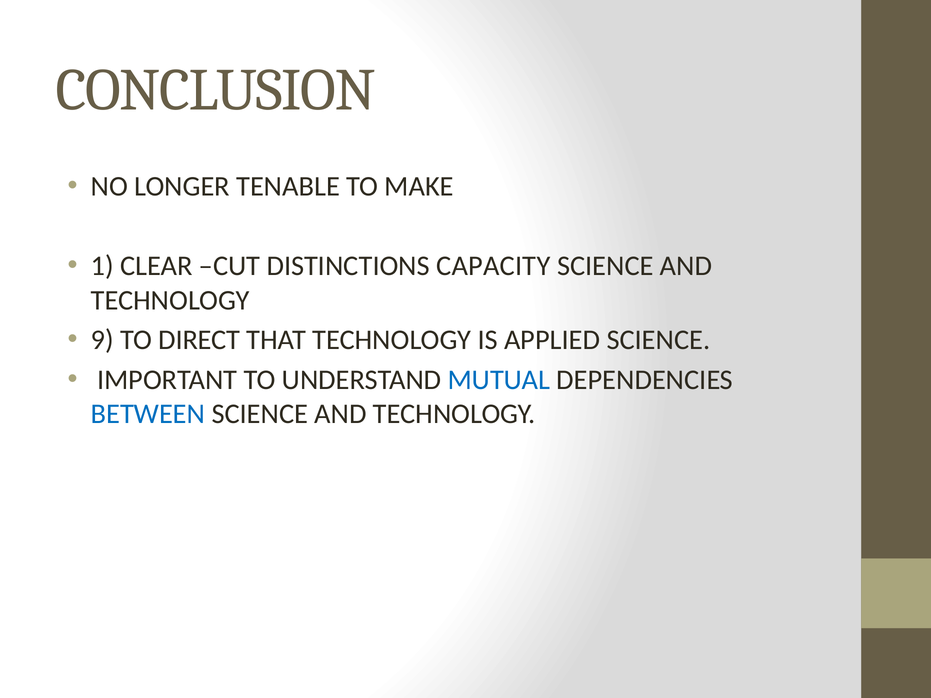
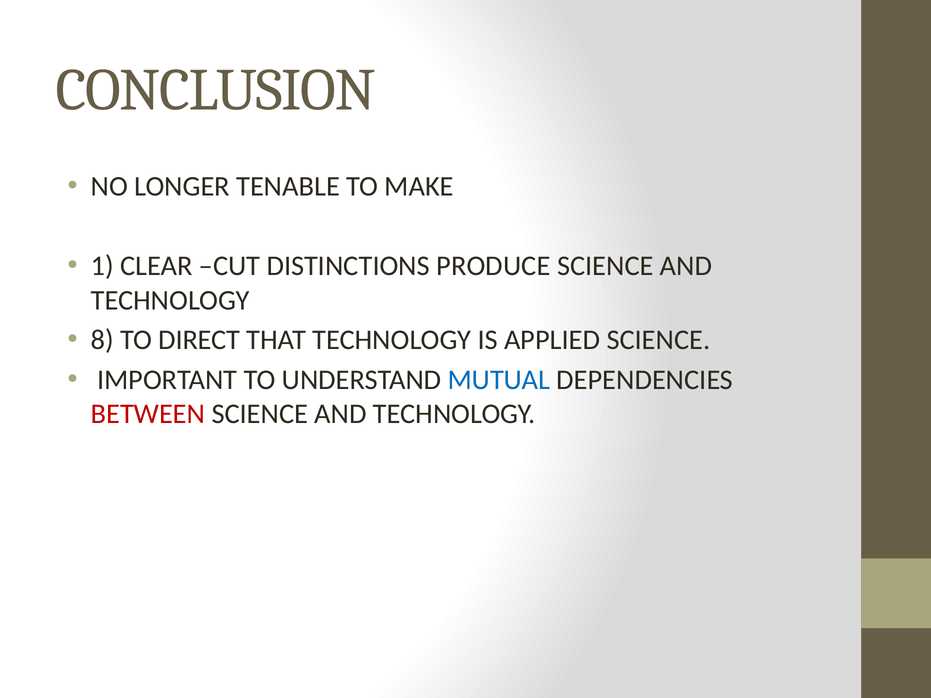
CAPACITY: CAPACITY -> PRODUCE (493, 266)
9: 9 -> 8 (102, 340)
BETWEEN colour: blue -> red (148, 414)
